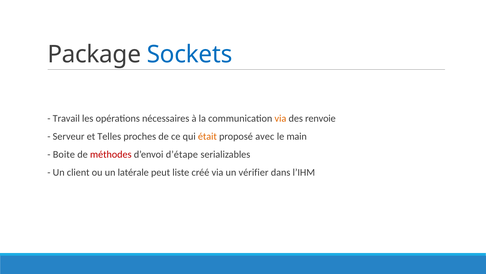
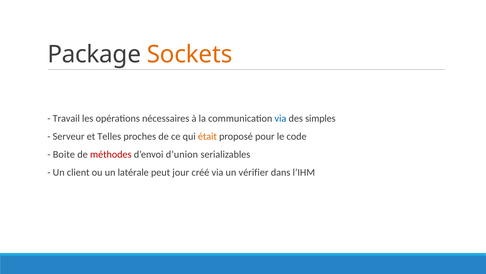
Sockets colour: blue -> orange (190, 54)
via colour: orange -> blue (280, 118)
renvoie: renvoie -> simples (320, 118)
avec: avec -> pour (265, 136)
main: main -> code (297, 136)
d’étape: d’étape -> d’union (182, 154)
liste: liste -> jour (181, 172)
